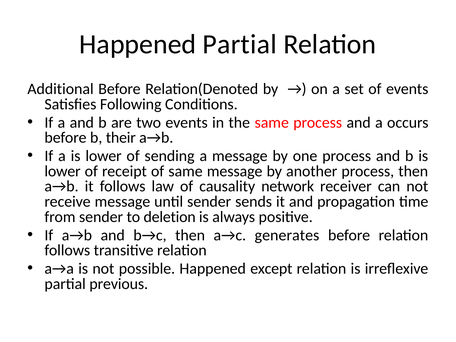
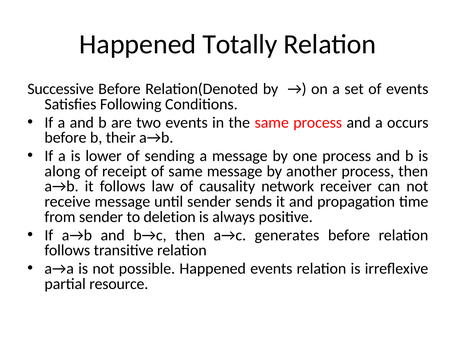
Happened Partial: Partial -> Totally (240, 44)
Additional: Additional -> Successive (61, 89)
lower: lower -> along (62, 171)
Happened except: except -> events (271, 269)
previous: previous -> resource (119, 284)
